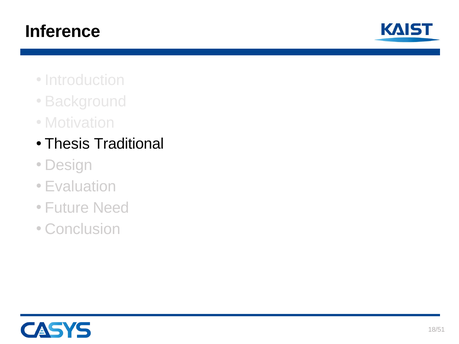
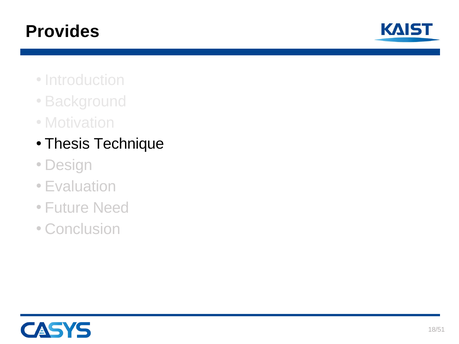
Inference: Inference -> Provides (63, 32)
Traditional: Traditional -> Technique (129, 144)
